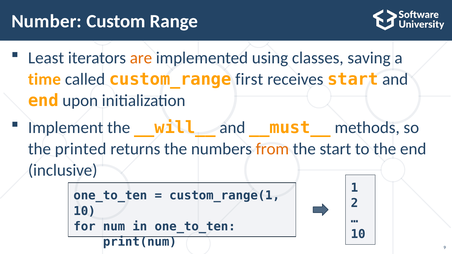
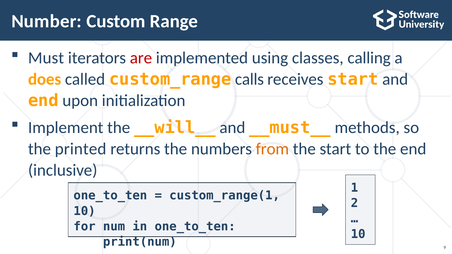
Least: Least -> Must (46, 58)
are colour: orange -> red (141, 58)
saving: saving -> calling (369, 58)
time: time -> does (45, 79)
first: first -> calls (249, 79)
